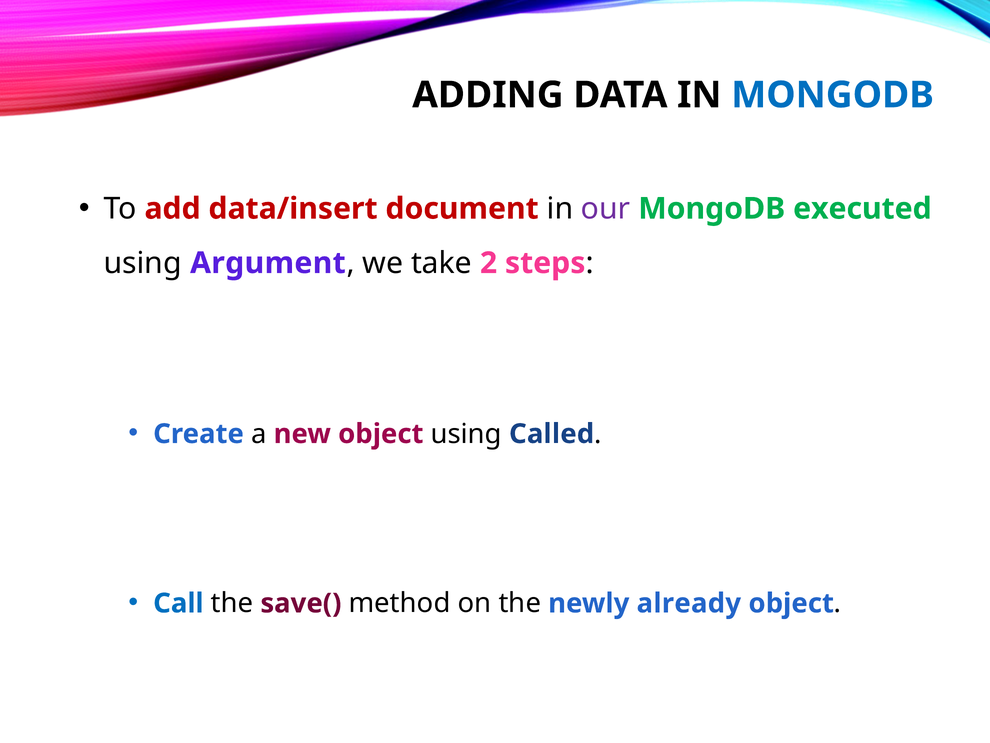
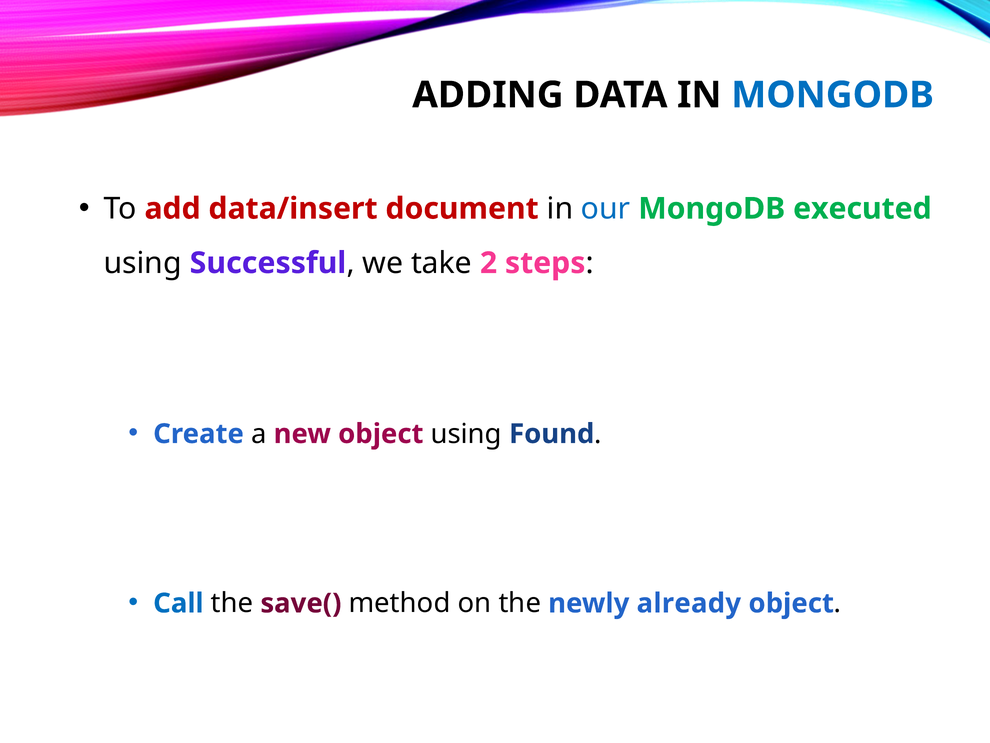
our colour: purple -> blue (606, 209)
Argument: Argument -> Successful (268, 263)
Called: Called -> Found (552, 434)
